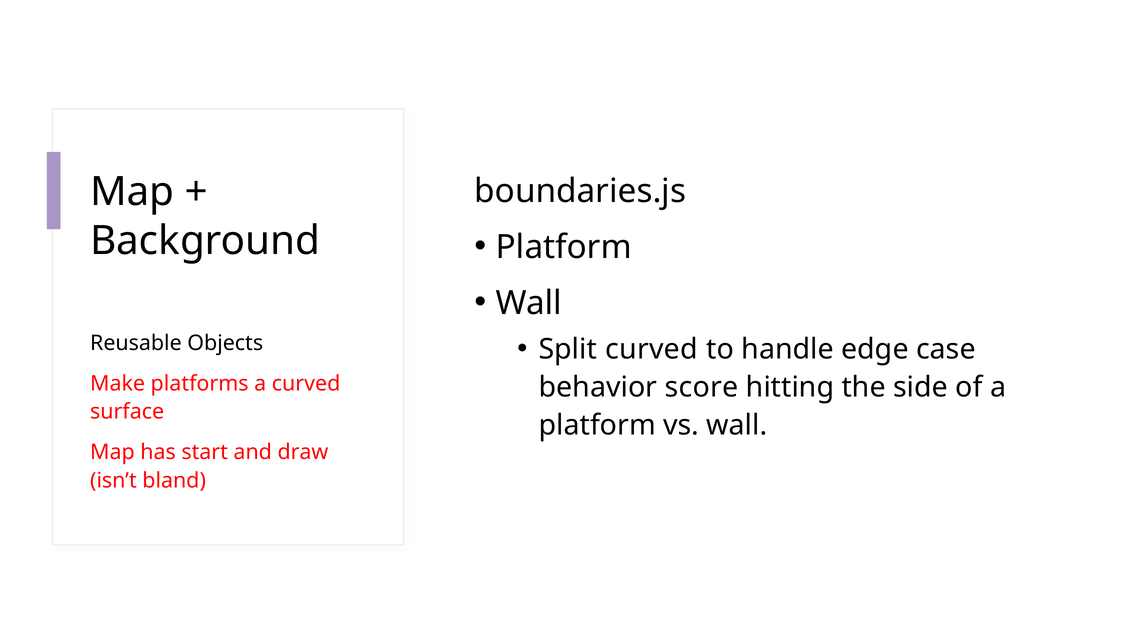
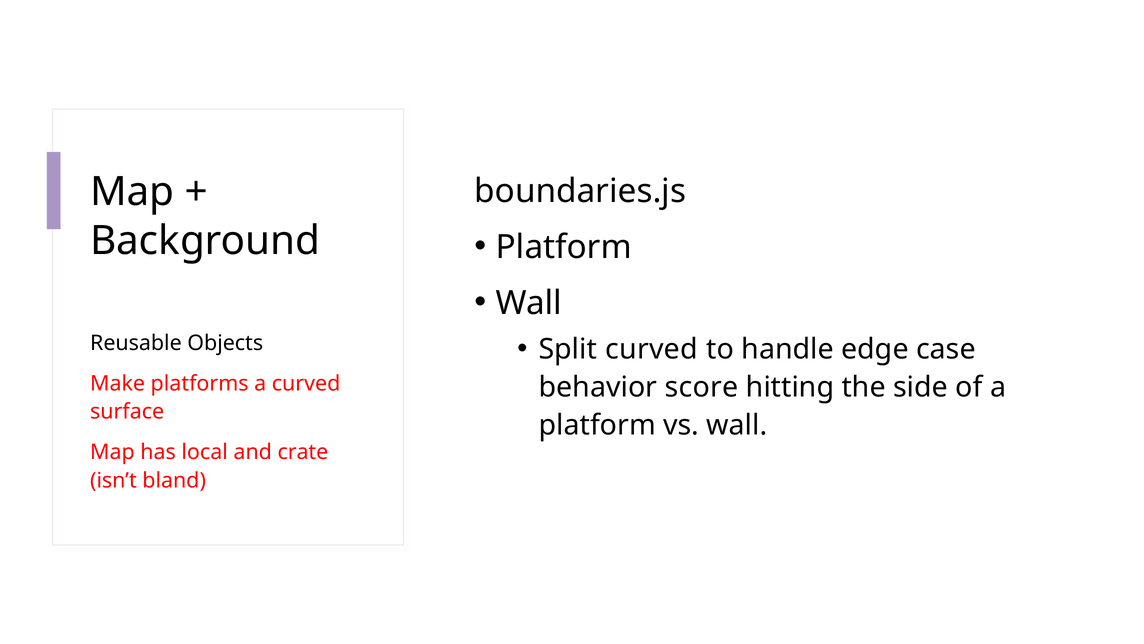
start: start -> local (205, 452)
draw: draw -> crate (303, 452)
